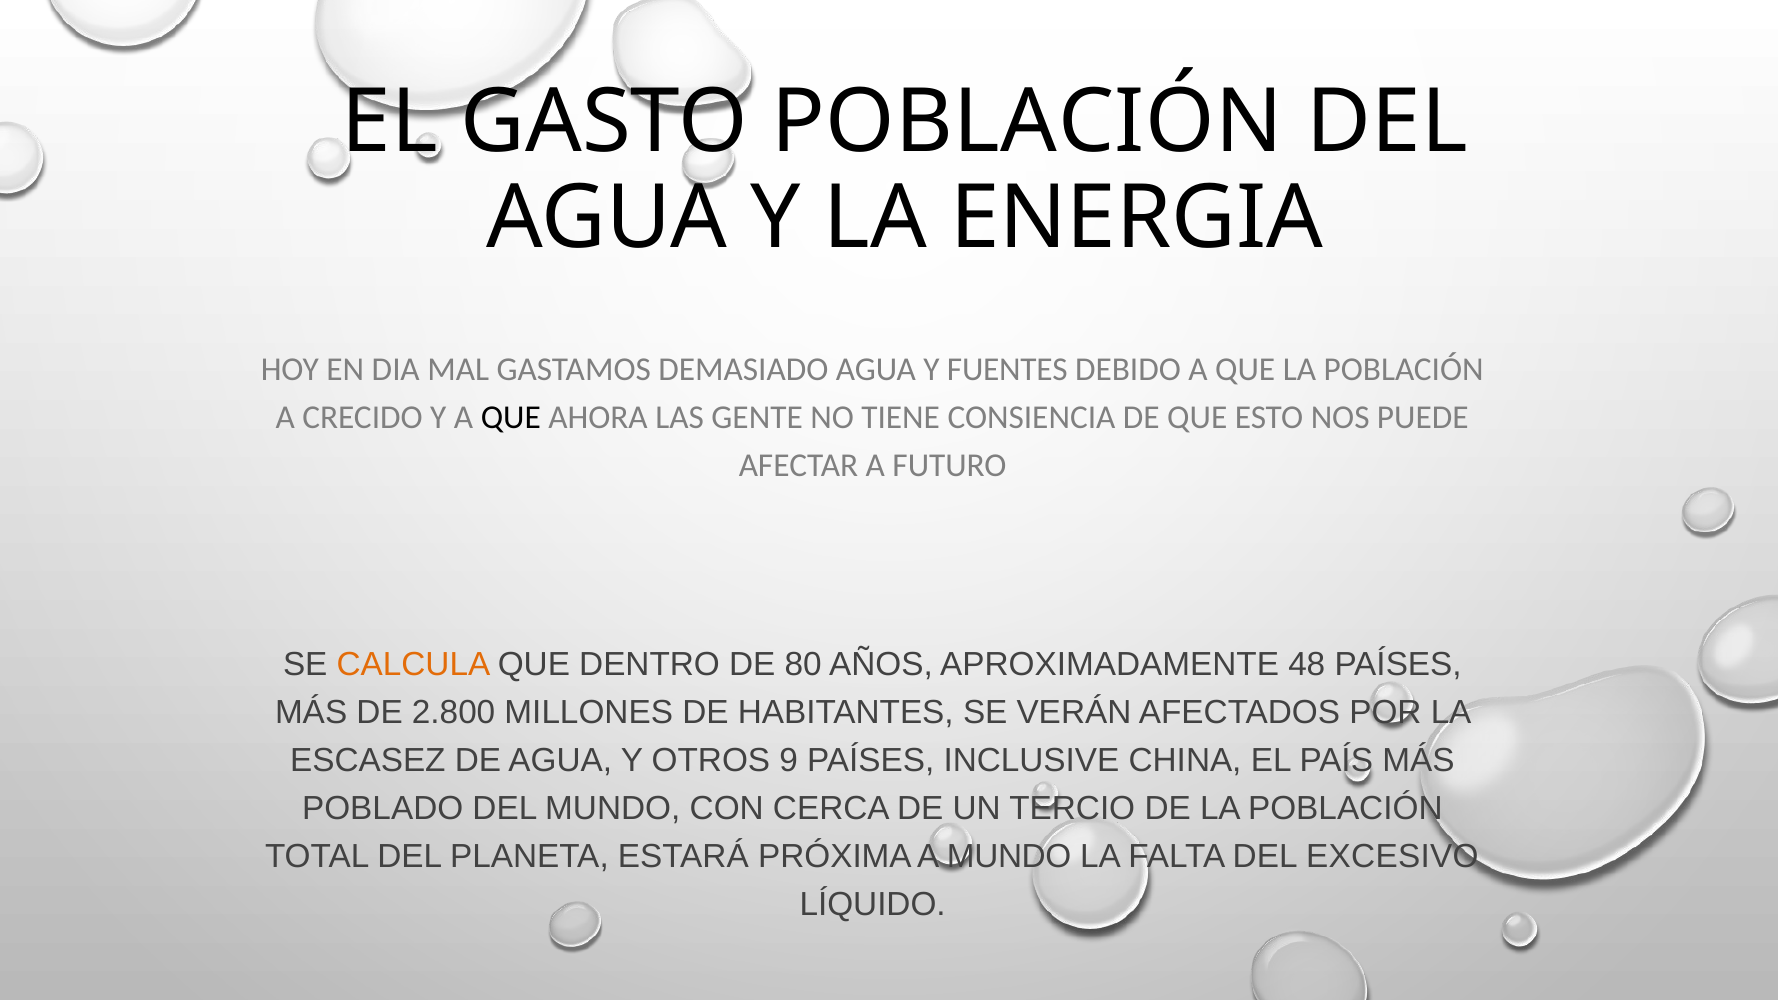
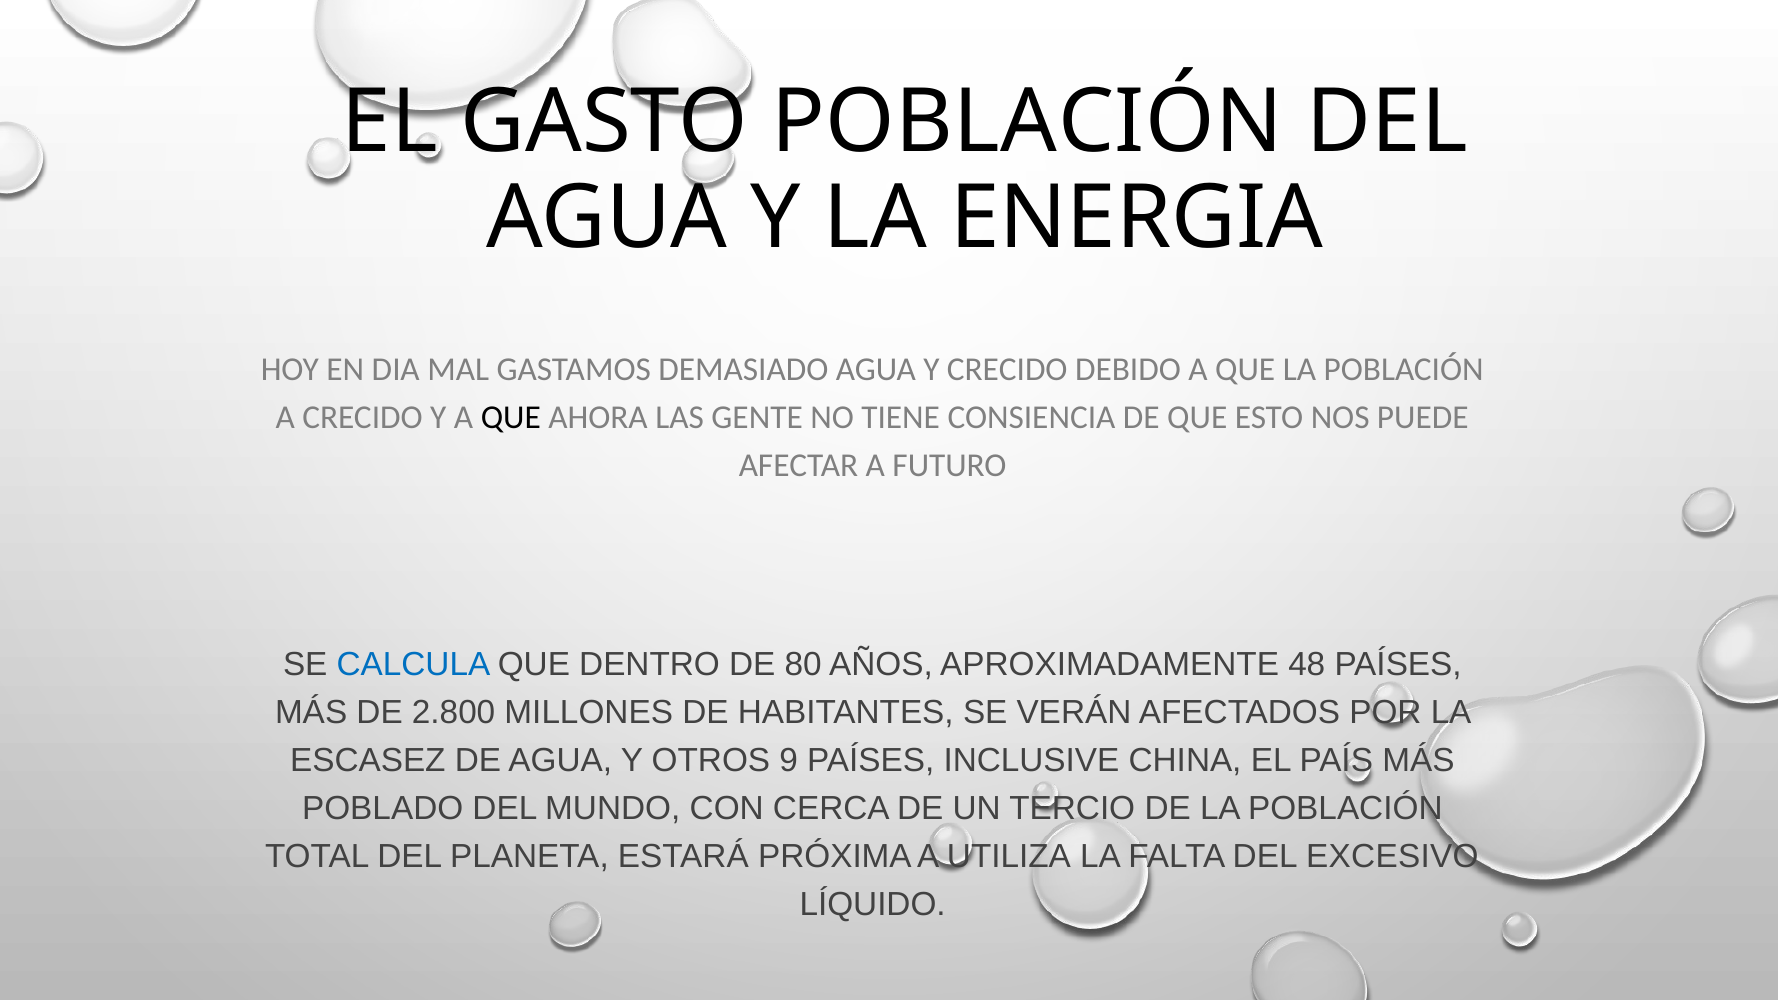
Y FUENTES: FUENTES -> CRECIDO (1007, 369)
CALCULA colour: orange -> blue (413, 665)
A MUNDO: MUNDO -> UTILIZA (1009, 857)
